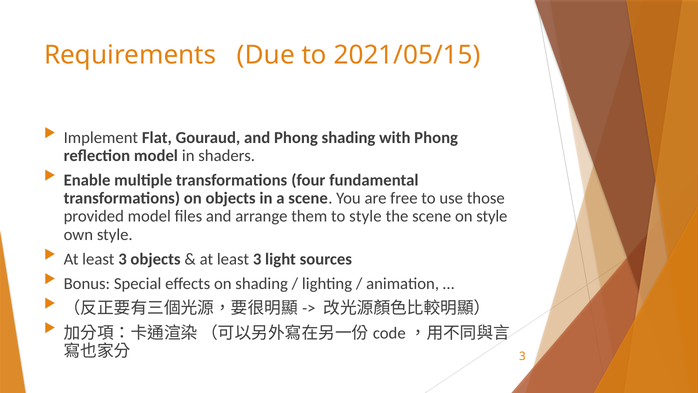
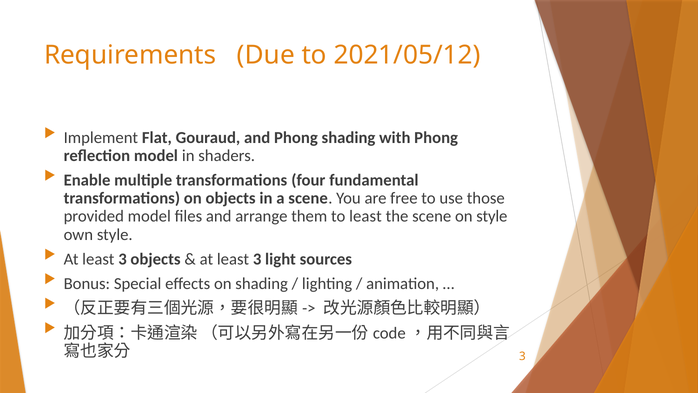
2021/05/15: 2021/05/15 -> 2021/05/12 (407, 55)
to style: style -> least (365, 216)
